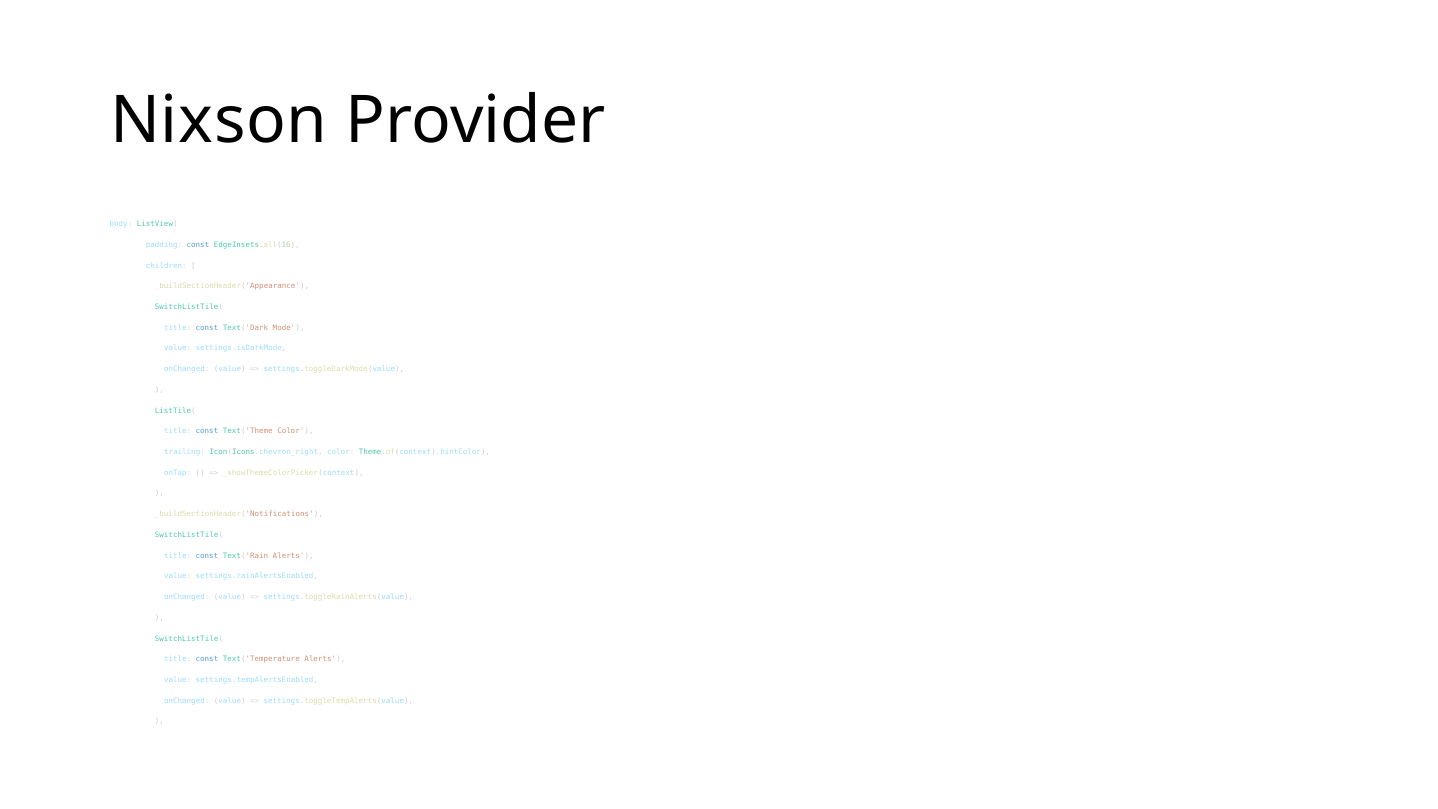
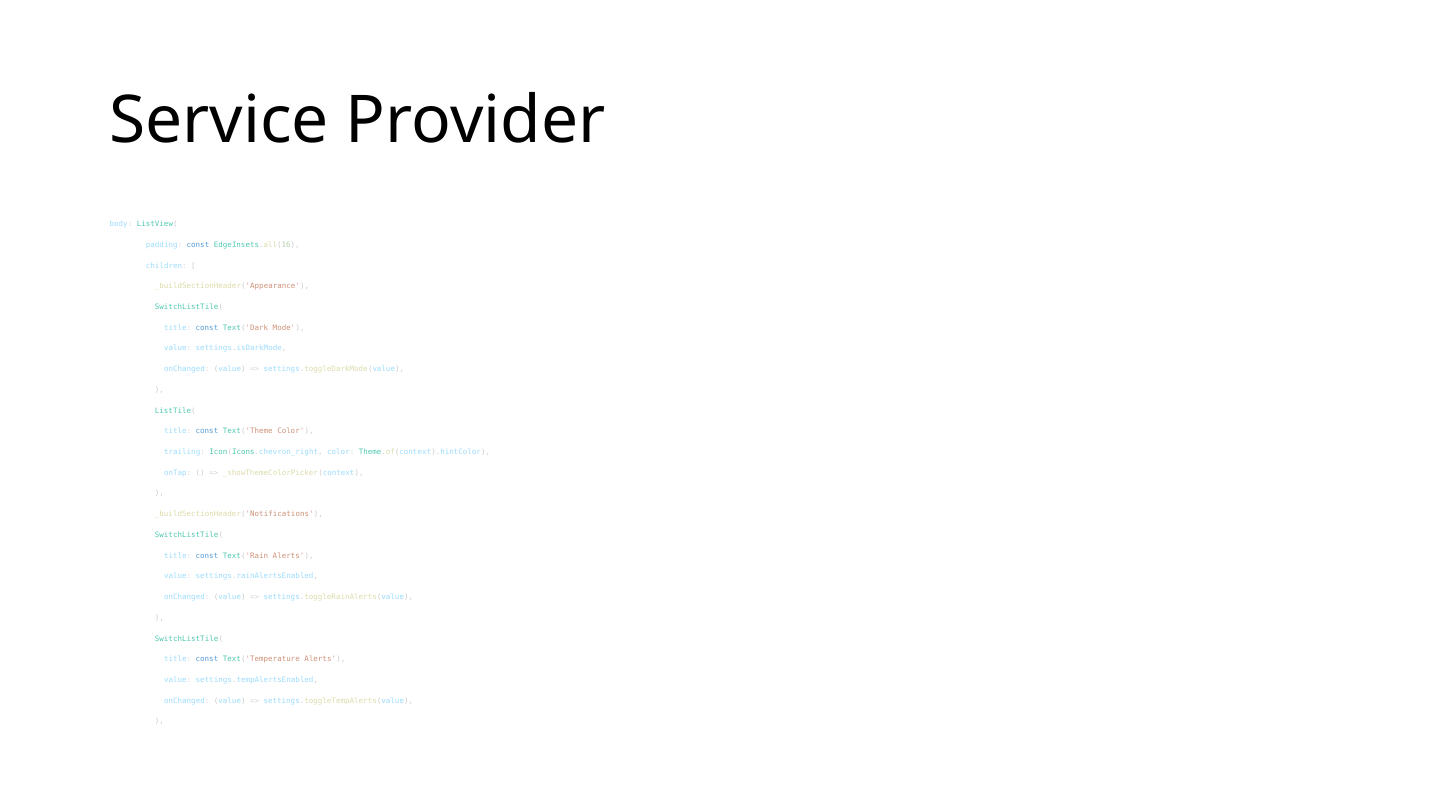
Nixson: Nixson -> Service (219, 121)
